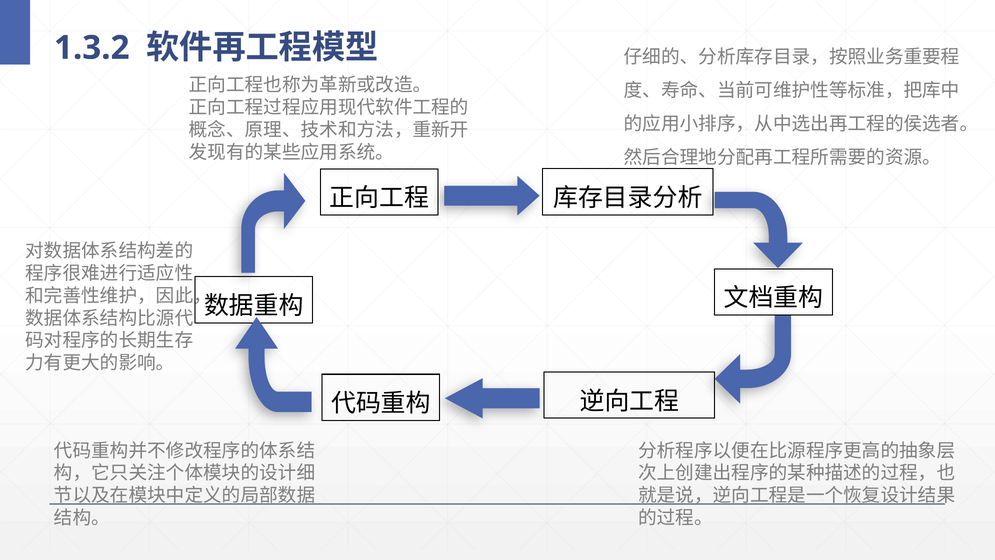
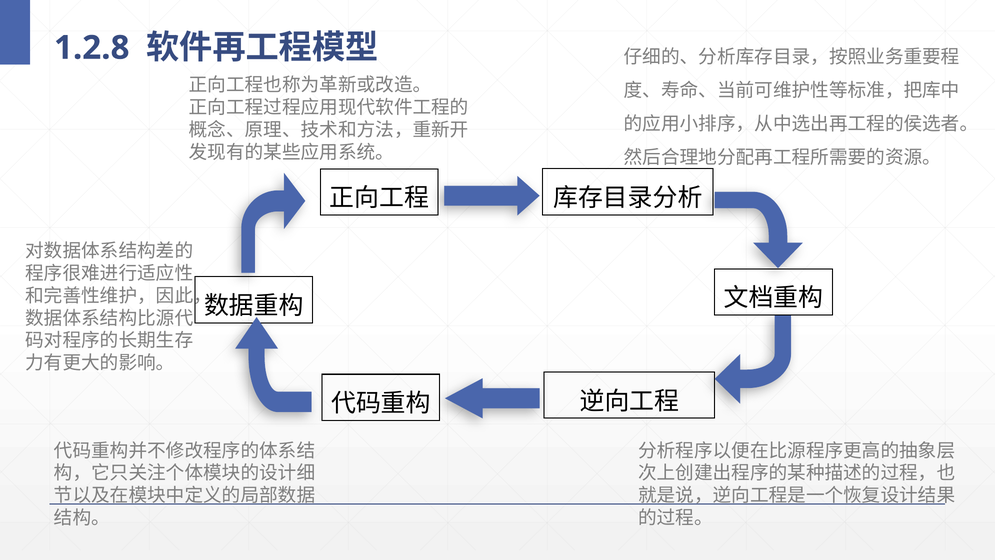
1.3.2: 1.3.2 -> 1.2.8 (92, 48)
